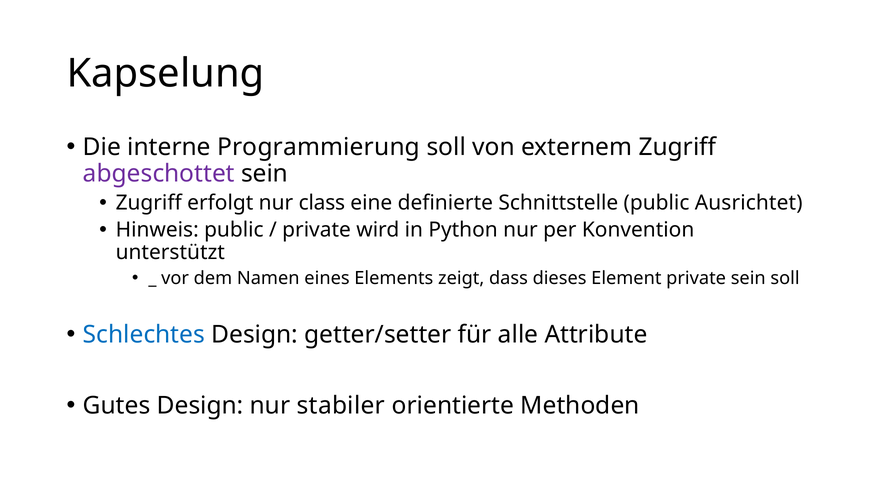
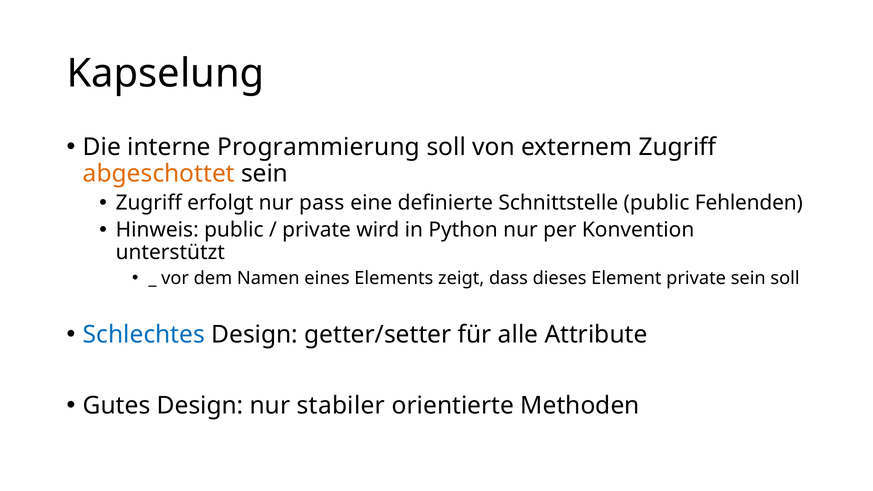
abgeschottet colour: purple -> orange (159, 174)
class: class -> pass (322, 203)
Ausrichtet: Ausrichtet -> Fehlenden (749, 203)
